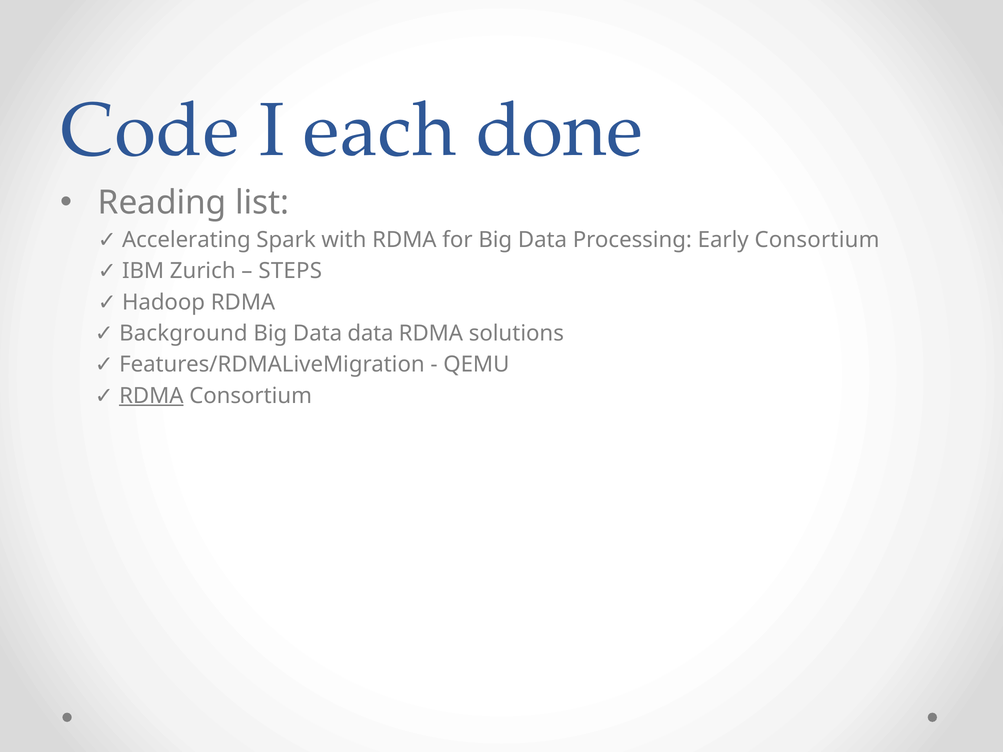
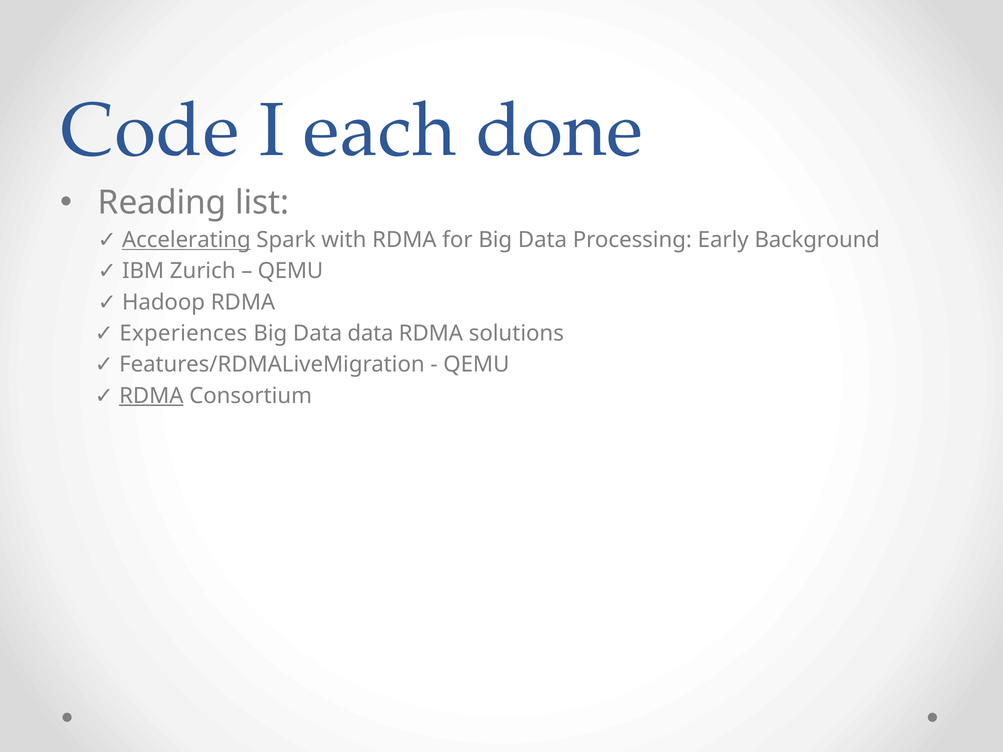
Accelerating underline: none -> present (186, 240)
Early Consortium: Consortium -> Background (817, 240)
STEPS: STEPS -> QEMU (290, 271)
Background: Background -> Experiences (183, 333)
